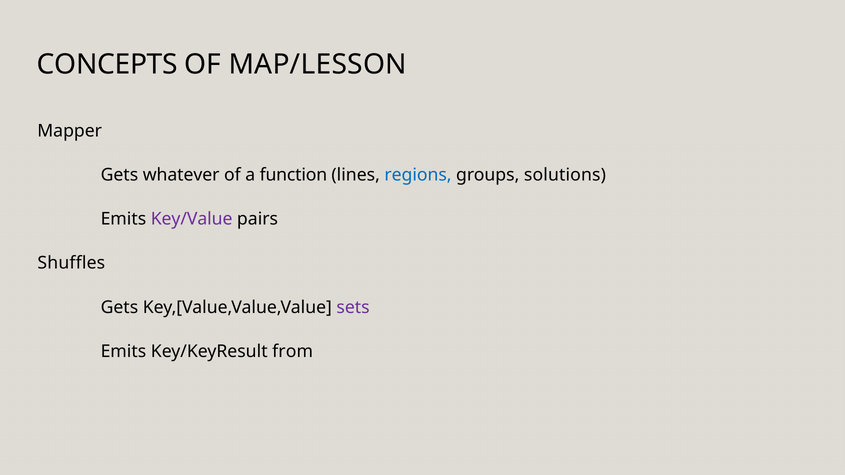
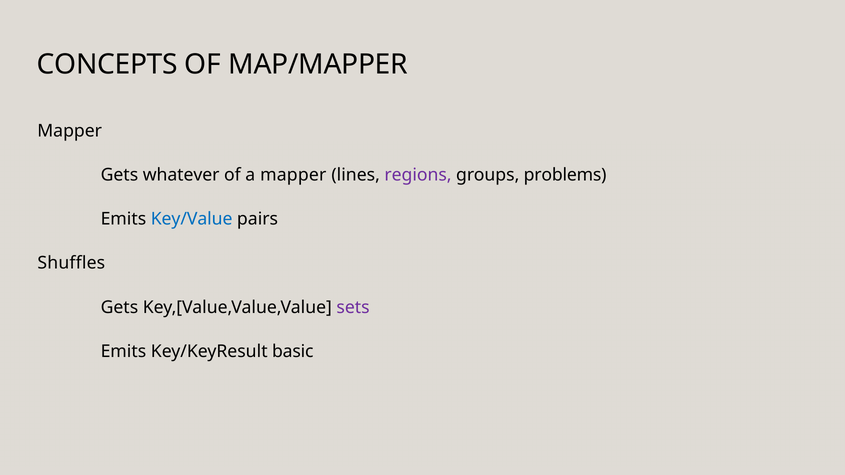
MAP/LESSON: MAP/LESSON -> MAP/MAPPER (318, 65)
a function: function -> mapper (293, 175)
regions colour: blue -> purple (418, 175)
solutions: solutions -> problems (565, 175)
Key/Value colour: purple -> blue (192, 219)
from: from -> basic (293, 352)
